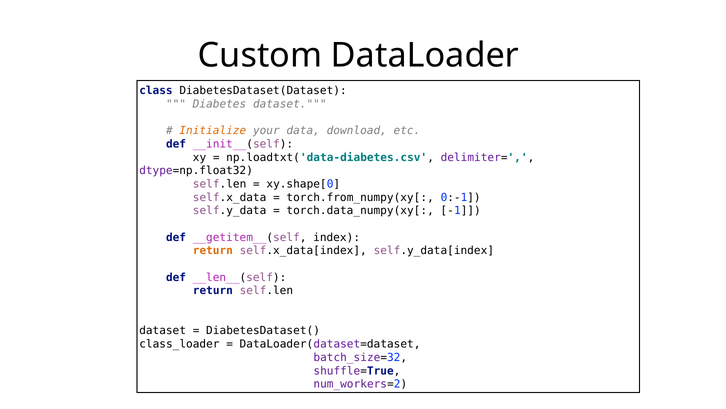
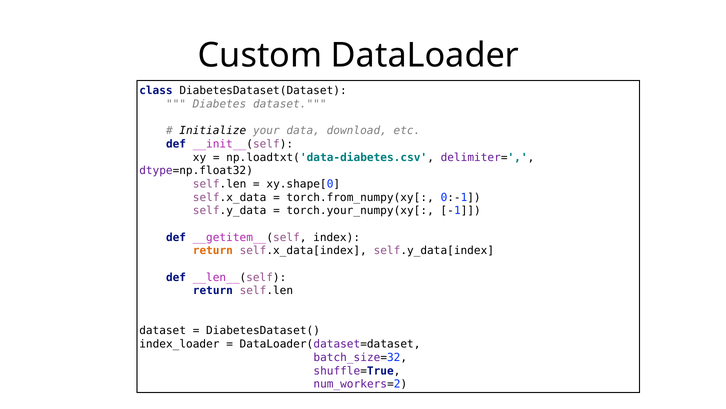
Initialize colour: orange -> black (213, 131)
torch.data_numpy(xy[: torch.data_numpy(xy[ -> torch.your_numpy(xy[ (360, 210)
class_loader: class_loader -> index_loader (179, 344)
